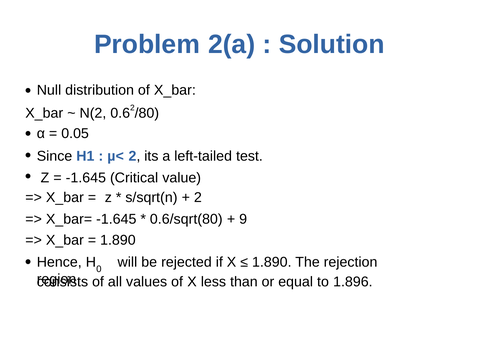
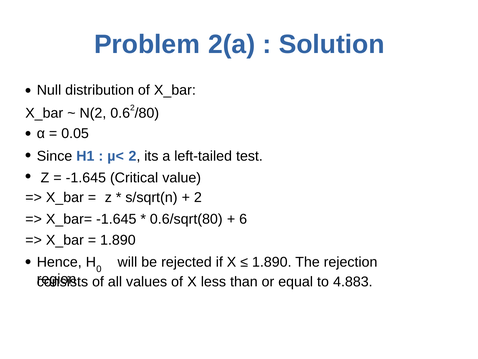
9: 9 -> 6 (243, 219)
1.896: 1.896 -> 4.883 (353, 282)
